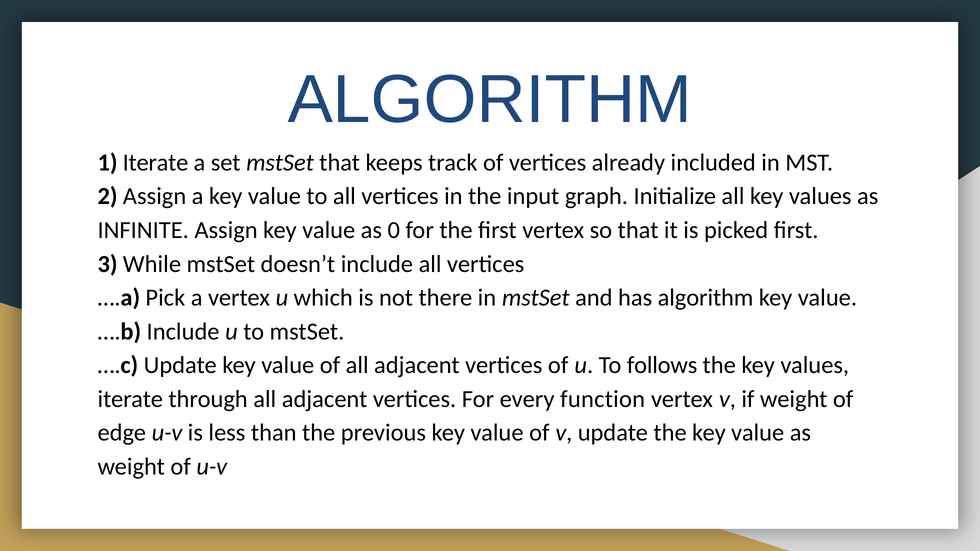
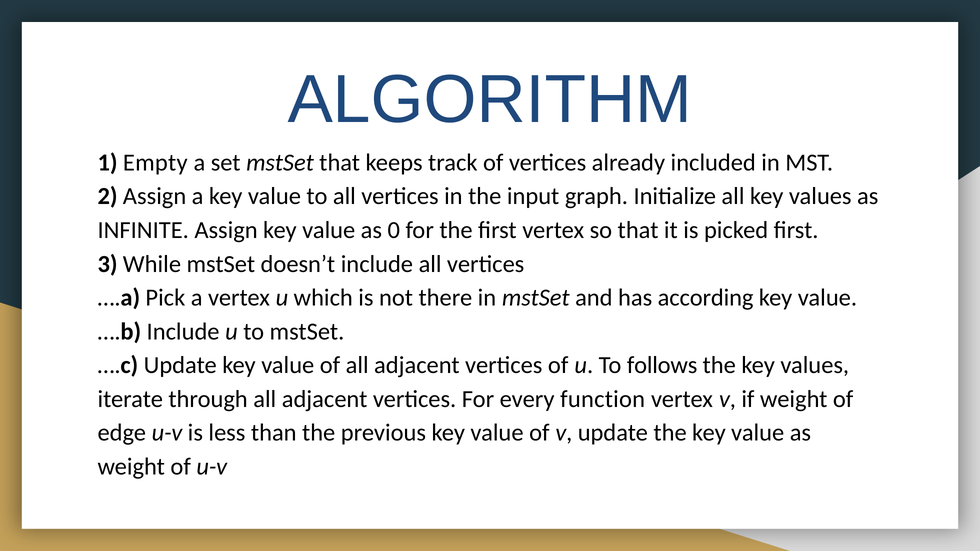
1 Iterate: Iterate -> Empty (155, 163)
has algorithm: algorithm -> according (706, 298)
